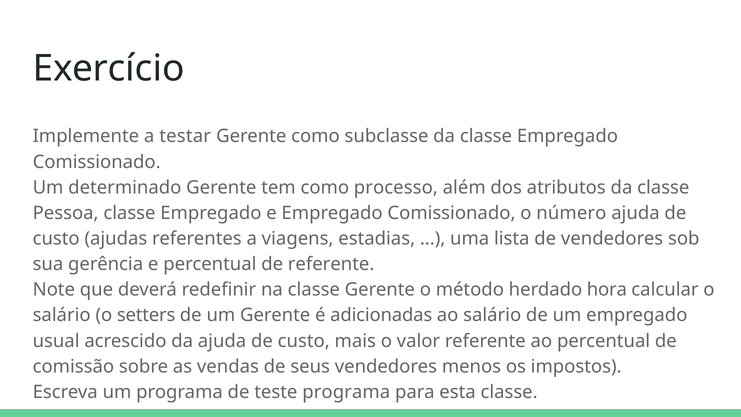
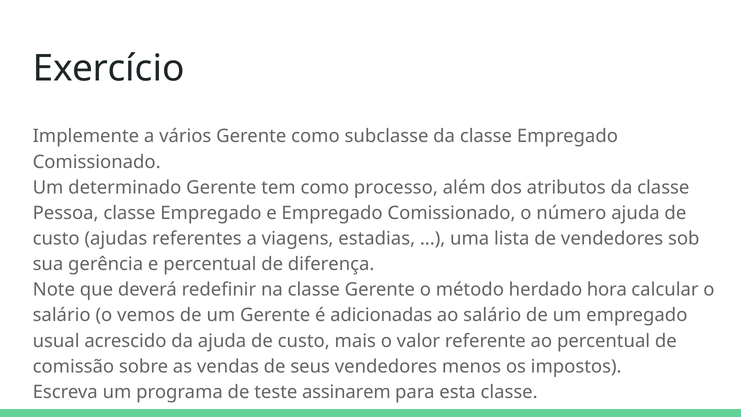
testar: testar -> vários (185, 136)
de referente: referente -> diferença (331, 264)
setters: setters -> vemos (146, 315)
teste programa: programa -> assinarem (346, 392)
